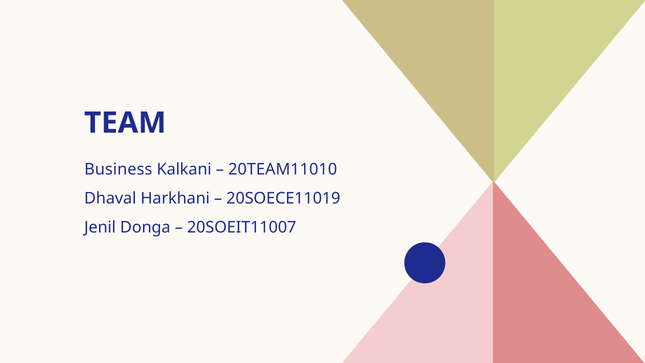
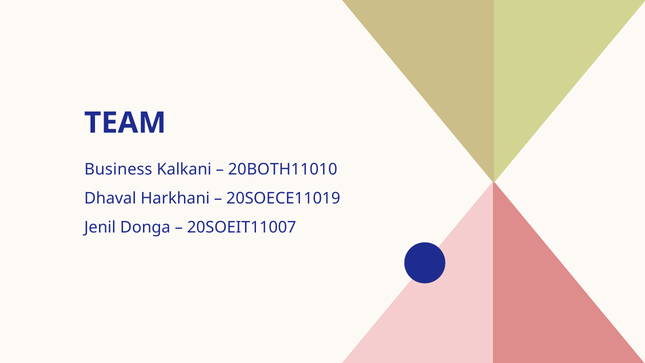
20TEAM11010: 20TEAM11010 -> 20BOTH11010 (283, 169)
